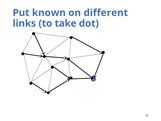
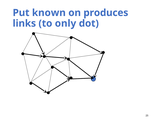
different: different -> produces (106, 13)
take: take -> only (66, 23)
